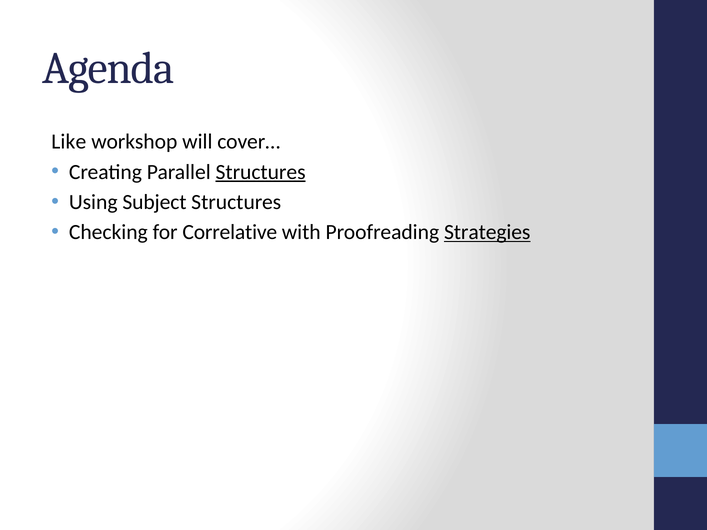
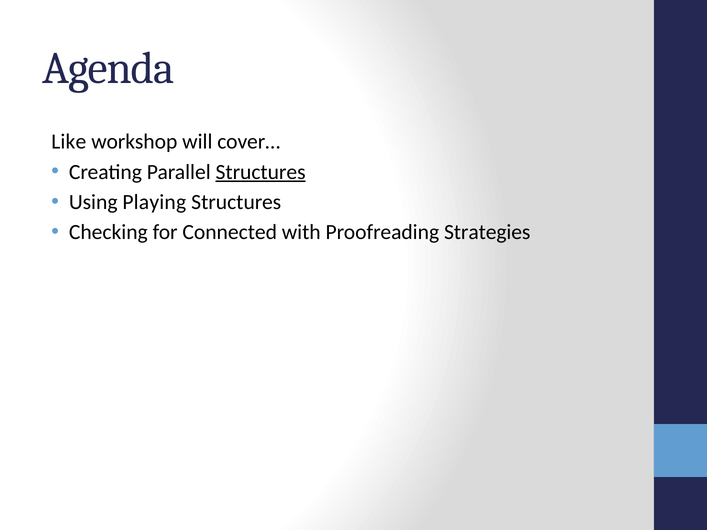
Subject: Subject -> Playing (154, 202)
Correlative: Correlative -> Connected (230, 232)
Strategies underline: present -> none (487, 232)
